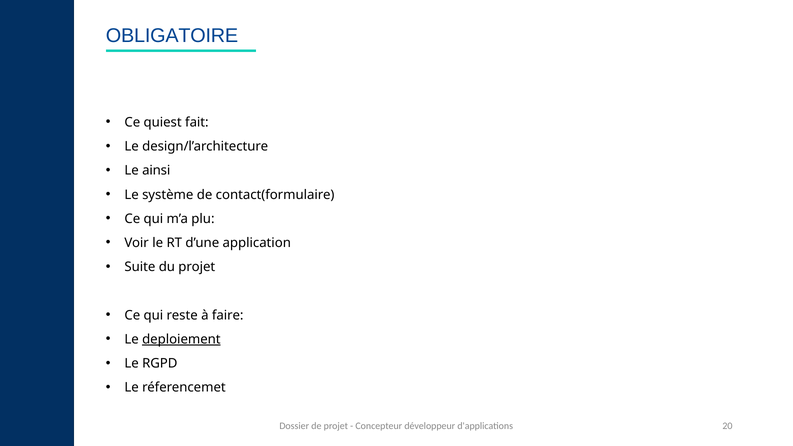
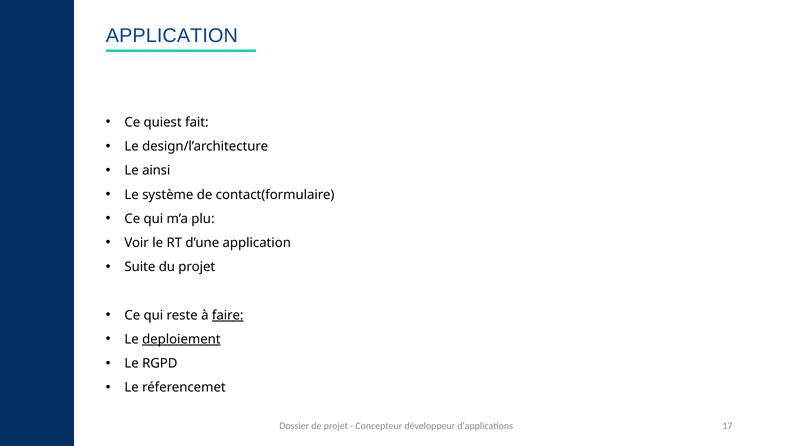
OBLIGATOIRE: OBLIGATOIRE -> APPLICATION (172, 36)
faire underline: none -> present (228, 315)
20: 20 -> 17 (727, 426)
